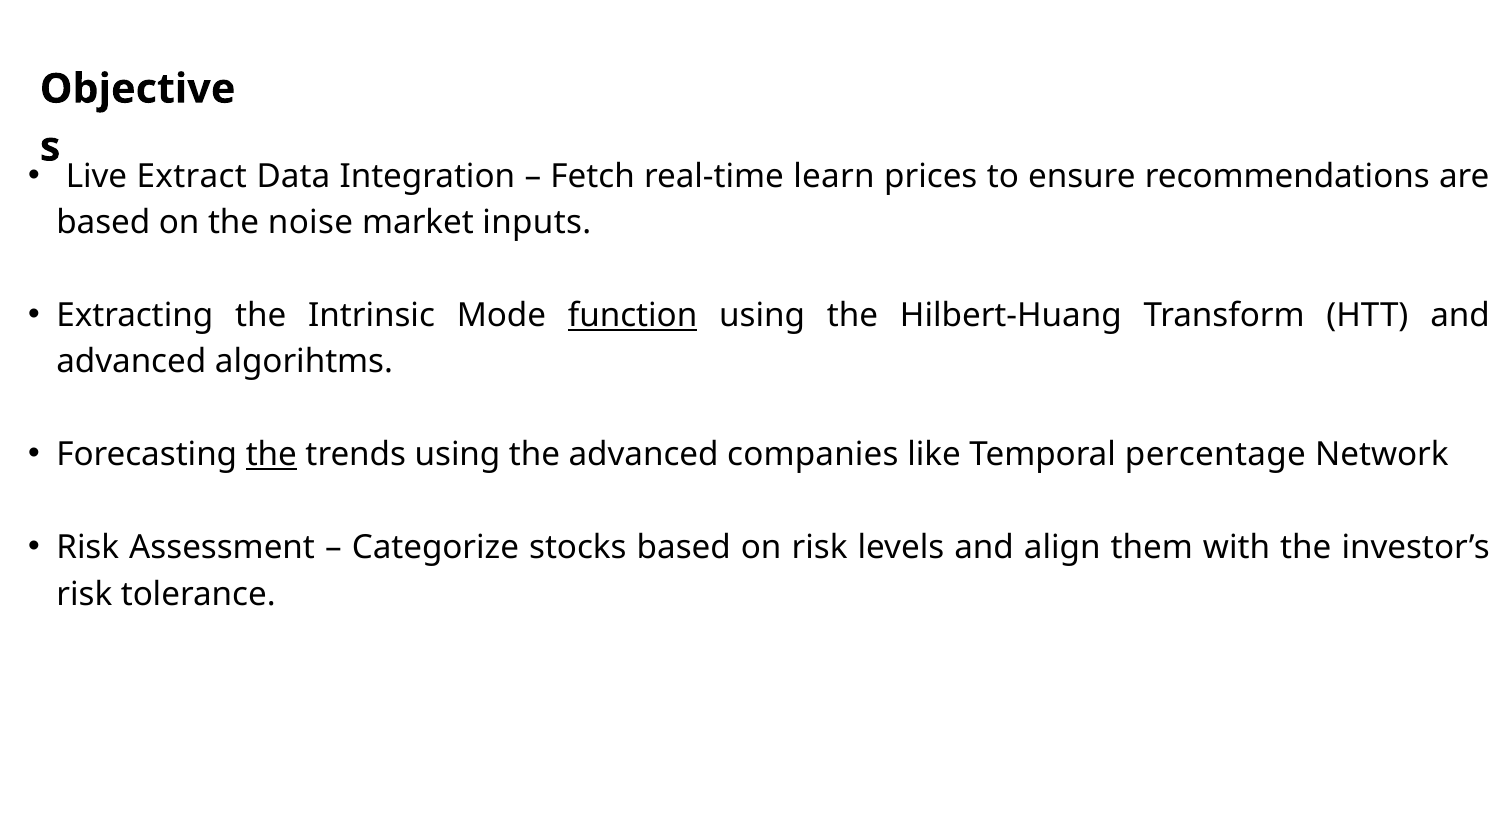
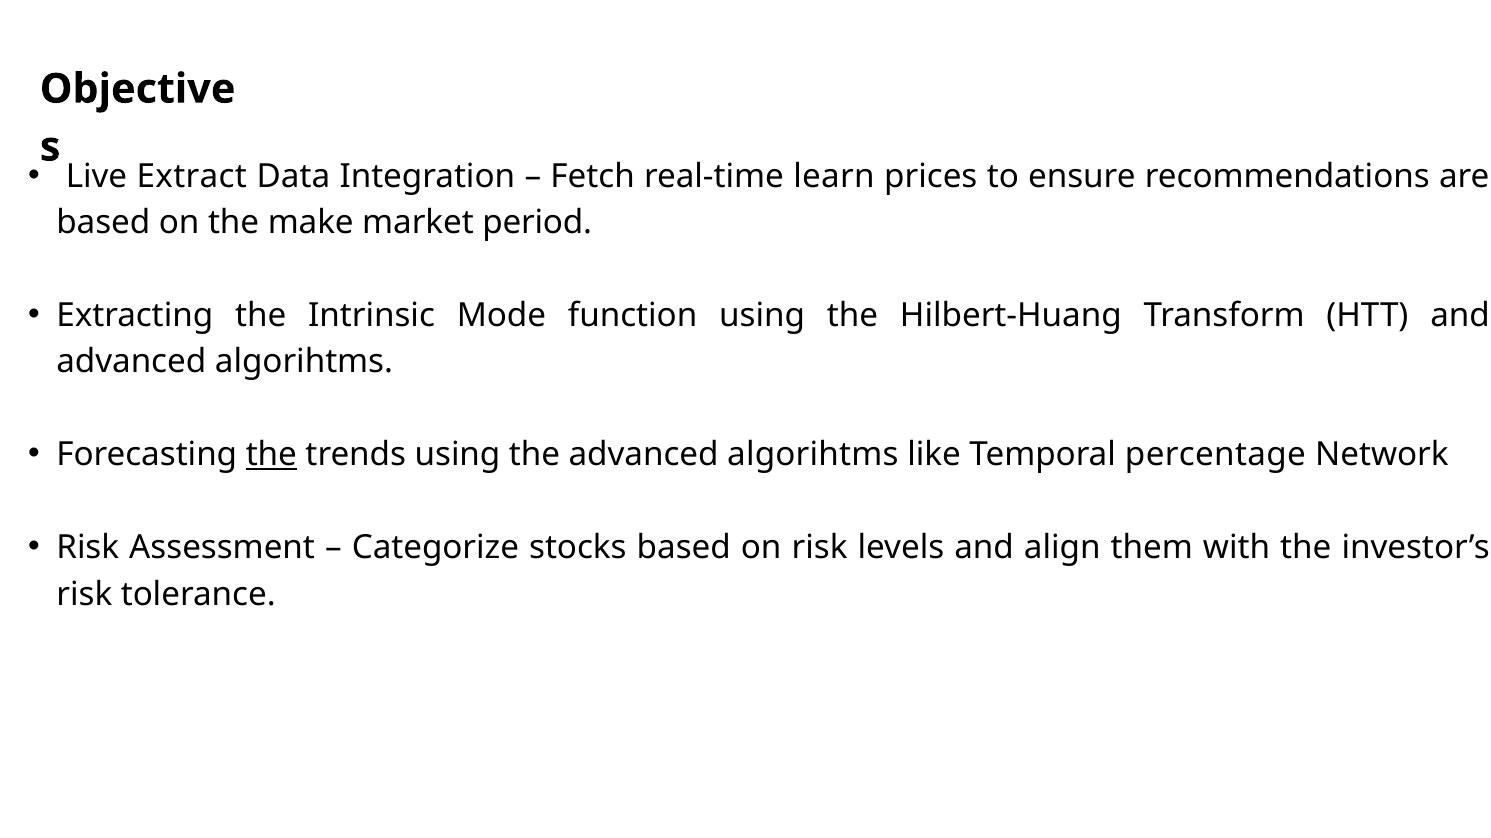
noise: noise -> make (311, 223)
inputs: inputs -> period (537, 223)
function underline: present -> none (633, 316)
the advanced companies: companies -> algorihtms (813, 455)
